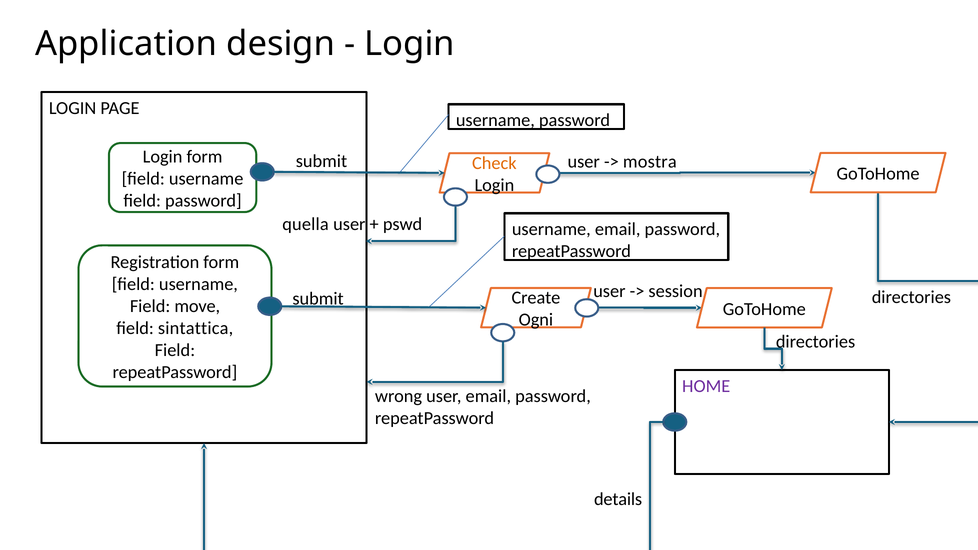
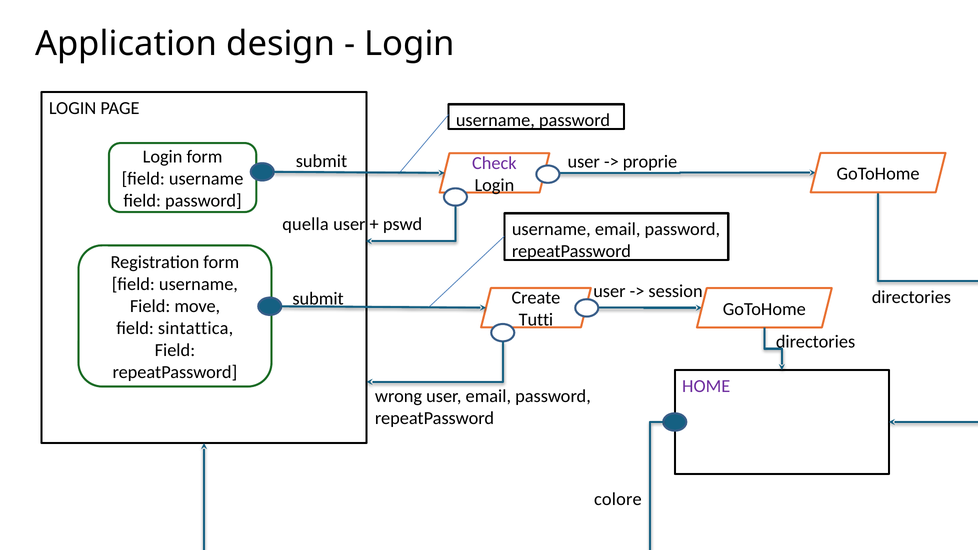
mostra: mostra -> proprie (650, 162)
Check colour: orange -> purple (494, 163)
Ogni: Ogni -> Tutti (536, 320)
details: details -> colore (618, 499)
